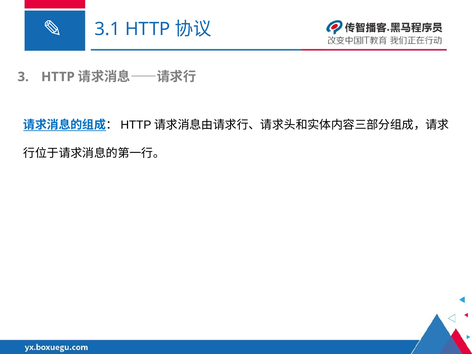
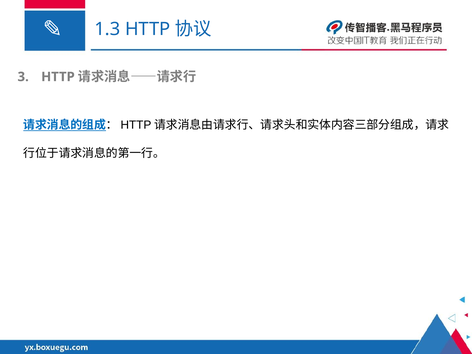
3.1: 3.1 -> 1.3 (107, 29)
